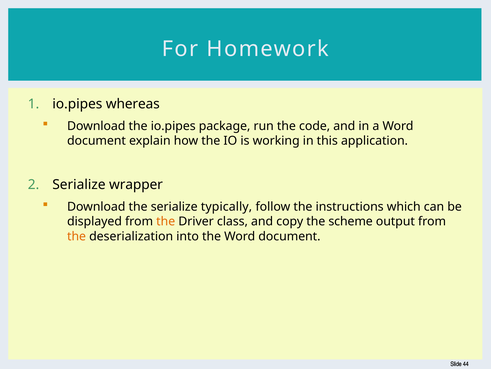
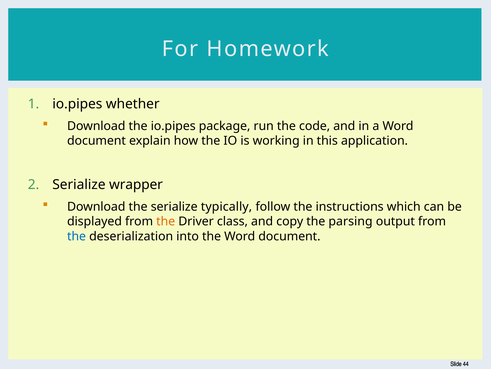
whereas: whereas -> whether (133, 104)
scheme: scheme -> parsing (351, 221)
the colour: orange -> blue (77, 236)
